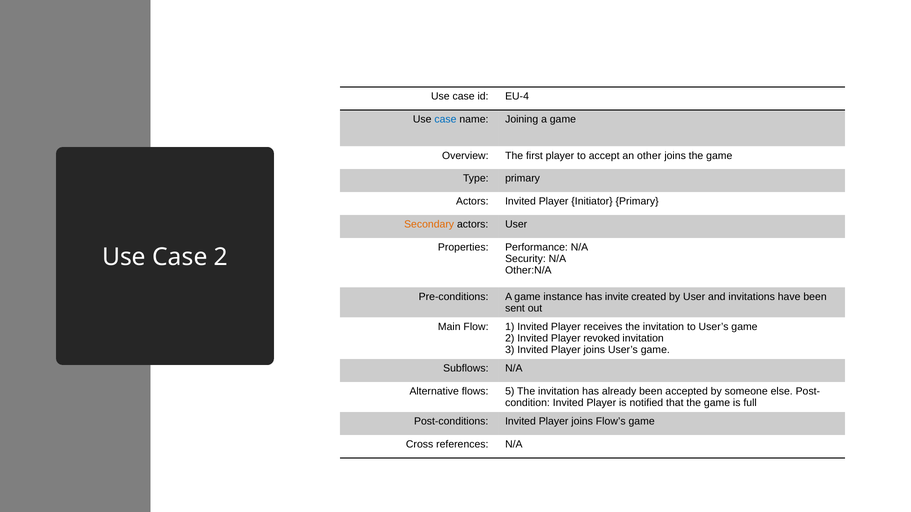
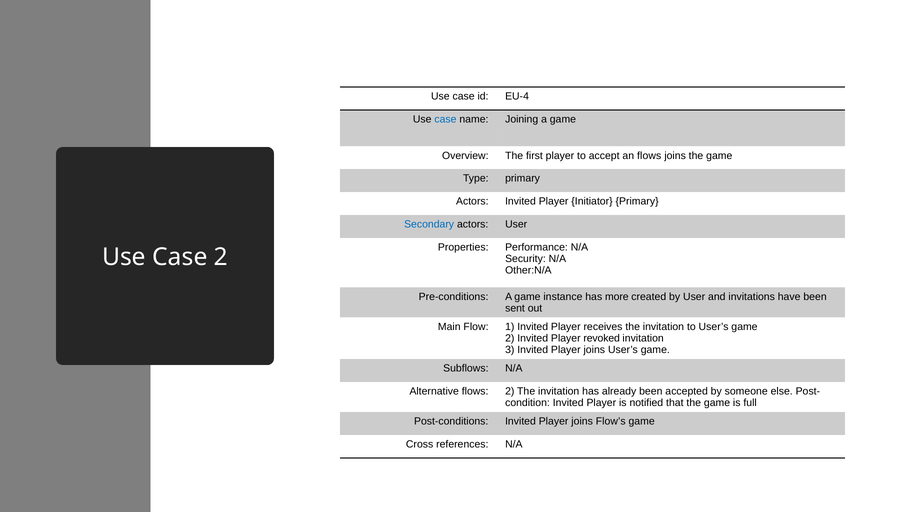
an other: other -> flows (649, 156)
Secondary colour: orange -> blue (429, 225)
invite: invite -> more (617, 297)
flows 5: 5 -> 2 (510, 392)
